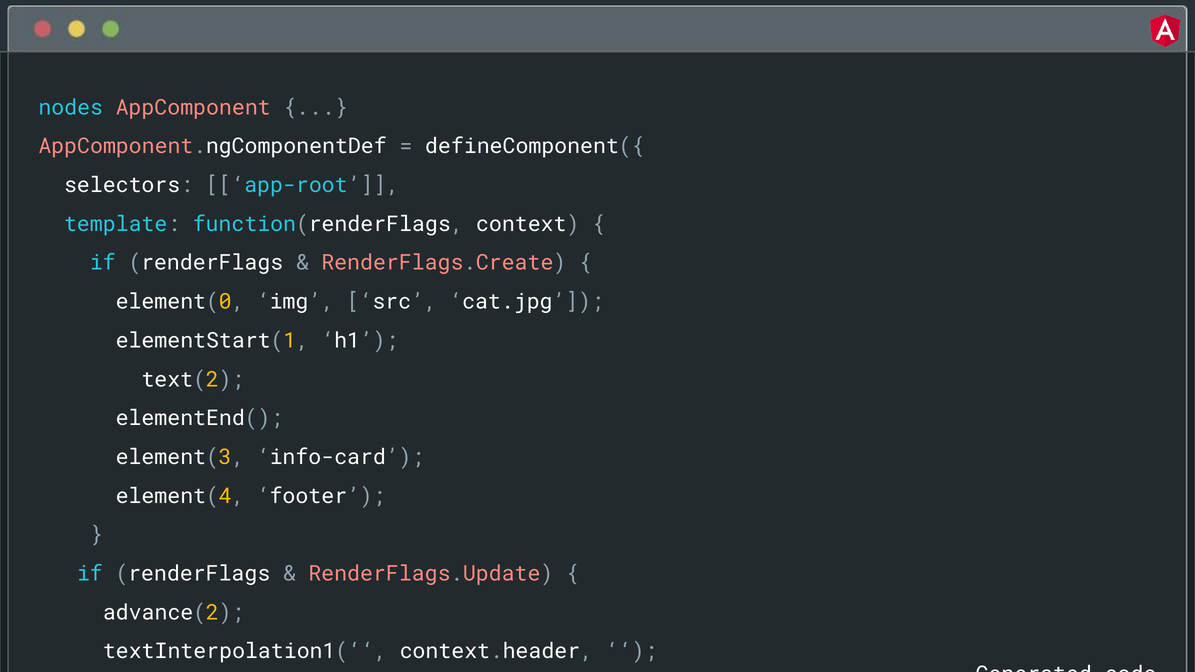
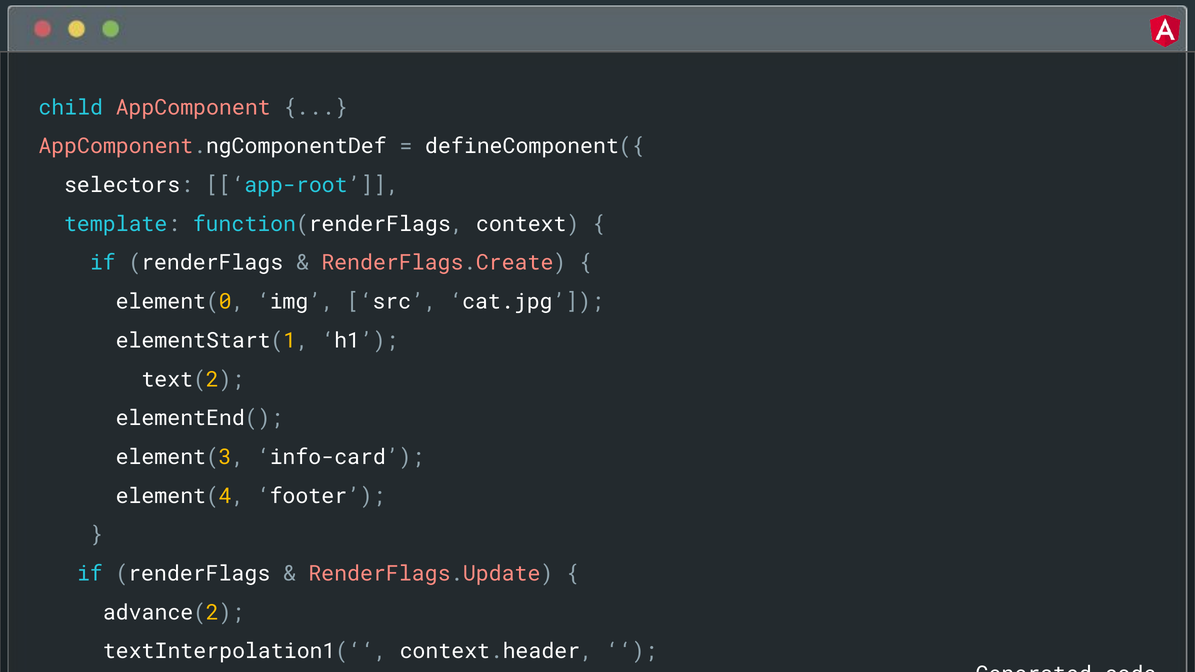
nodes: nodes -> child (71, 107)
